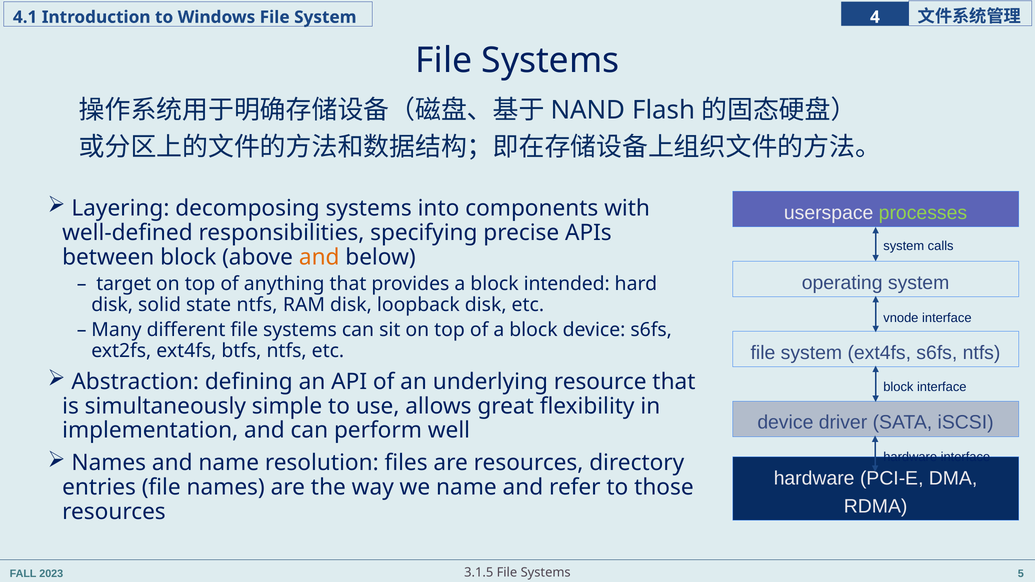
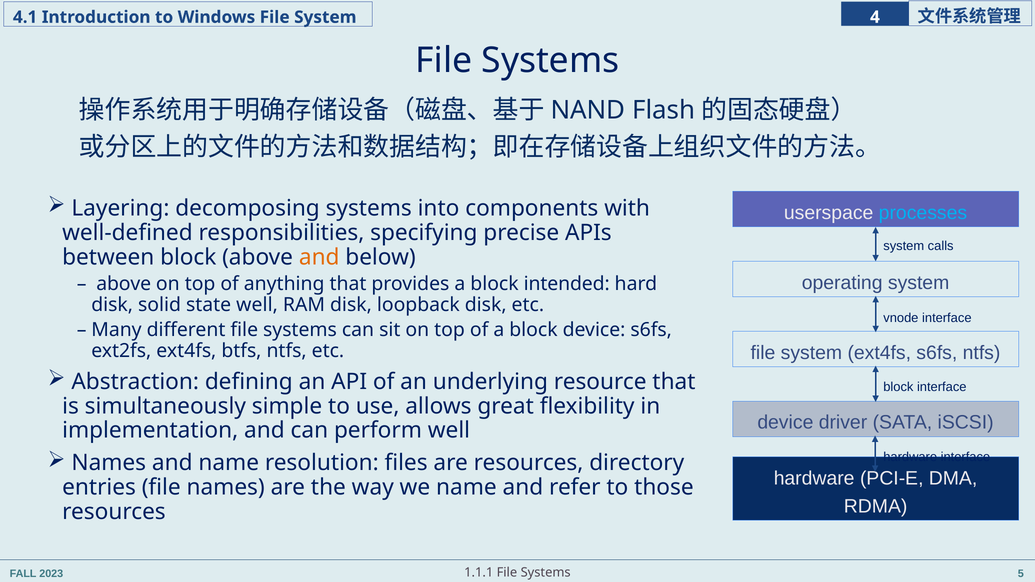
processes colour: light green -> light blue (923, 213)
target: target -> above (124, 284)
state ntfs: ntfs -> well (257, 305)
3.1.5: 3.1.5 -> 1.1.1 (479, 573)
